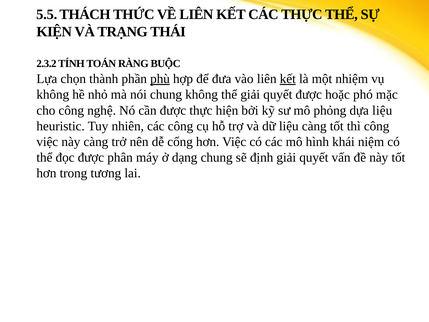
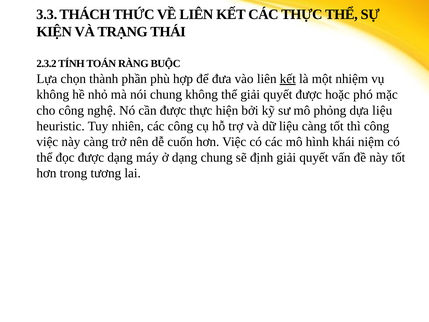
5.5: 5.5 -> 3.3 (47, 15)
phù underline: present -> none (160, 79)
cổng: cổng -> cuốn (180, 142)
được phân: phân -> dạng (120, 157)
